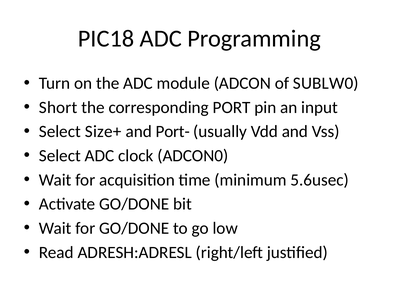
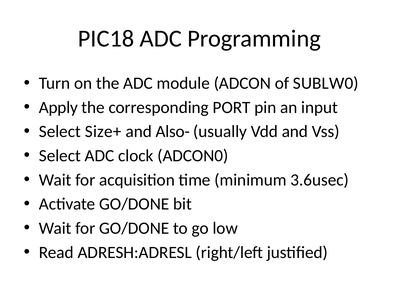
Short: Short -> Apply (58, 108)
Port-: Port- -> Also- (173, 132)
5.6usec: 5.6usec -> 3.6usec (320, 180)
